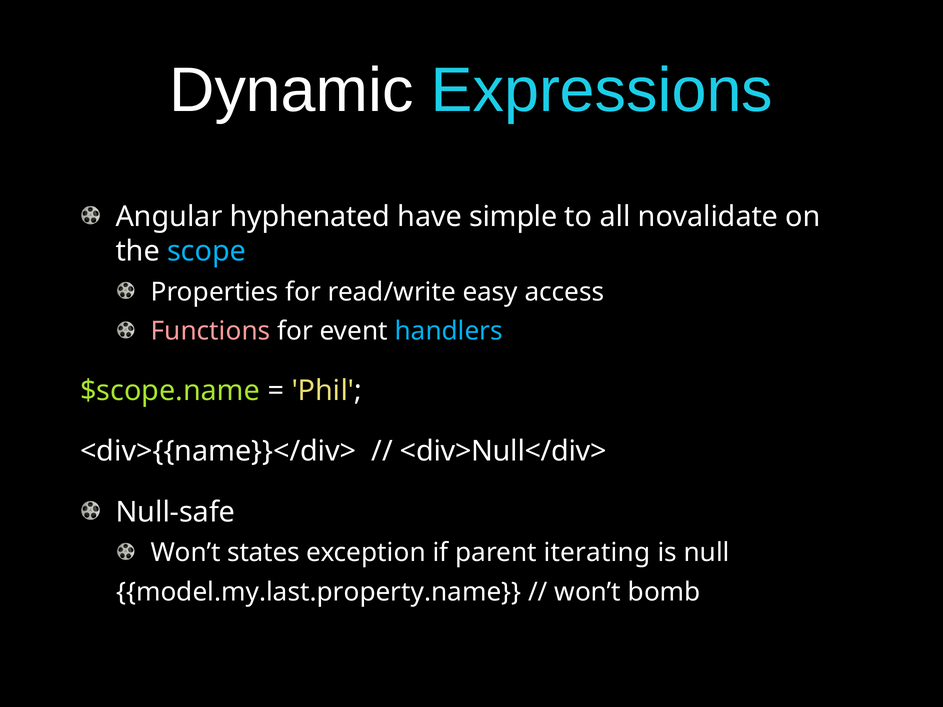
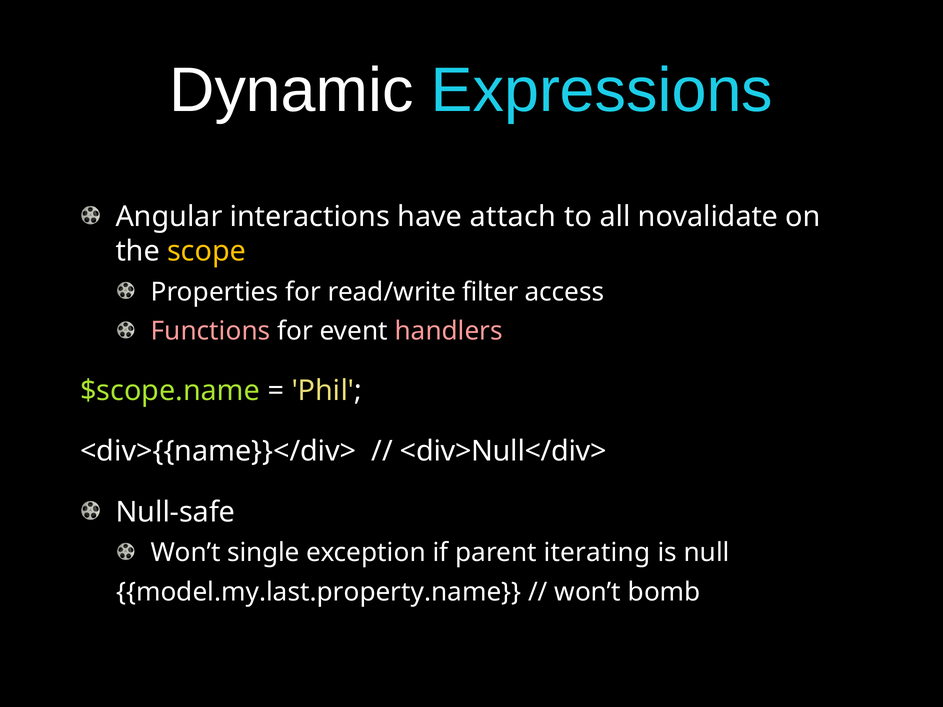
hyphenated: hyphenated -> interactions (310, 217)
simple: simple -> attach (513, 217)
scope colour: light blue -> yellow (207, 251)
easy: easy -> filter (490, 292)
handlers colour: light blue -> pink (449, 331)
states: states -> single (264, 553)
